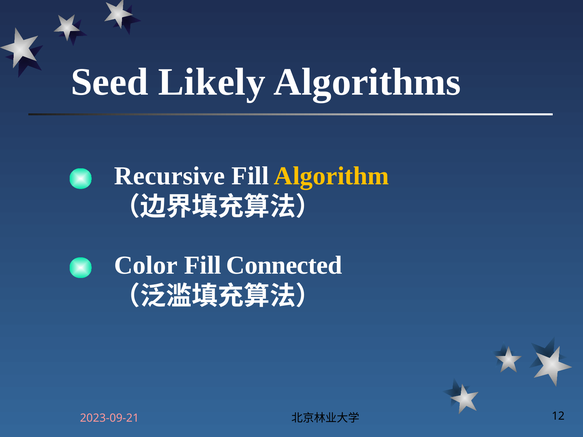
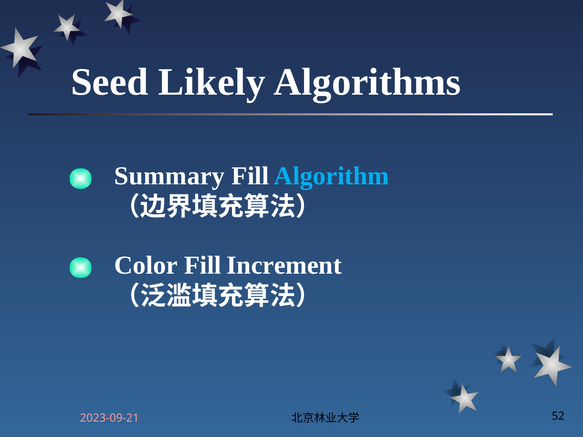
Recursive: Recursive -> Summary (170, 176)
Algorithm colour: yellow -> light blue (332, 176)
Connected: Connected -> Increment (284, 265)
12: 12 -> 52 (558, 416)
